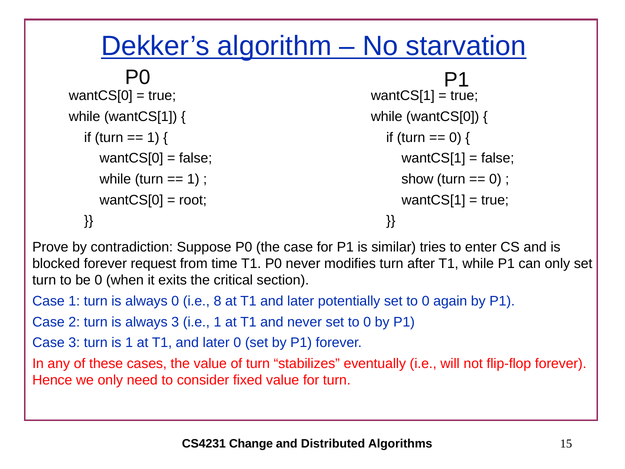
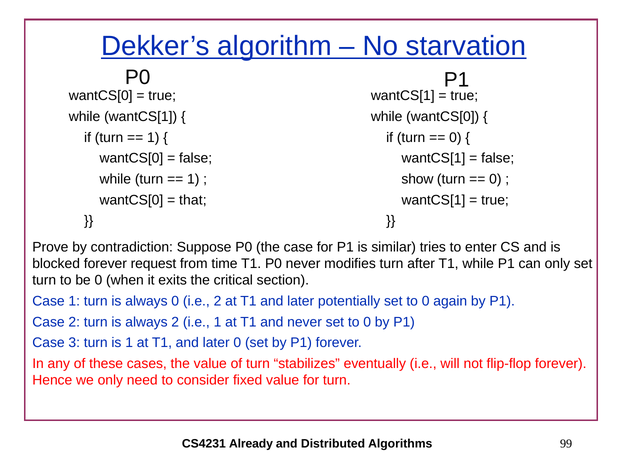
root: root -> that (193, 200)
i.e 8: 8 -> 2 (218, 301)
always 3: 3 -> 2 (175, 322)
Change: Change -> Already (251, 444)
15: 15 -> 99 (566, 444)
